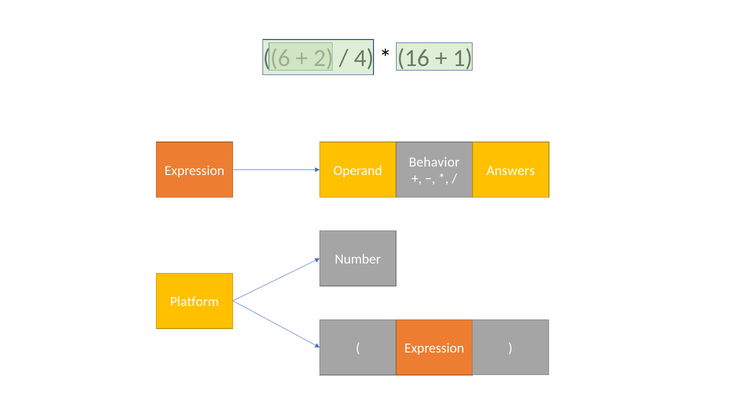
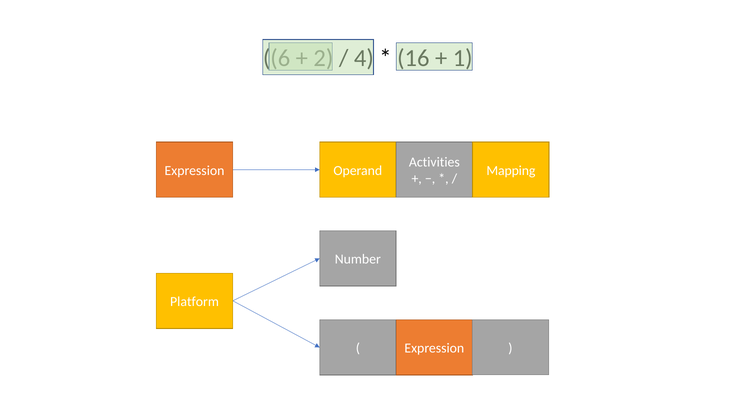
Behavior: Behavior -> Activities (434, 162)
Answers: Answers -> Mapping (511, 171)
